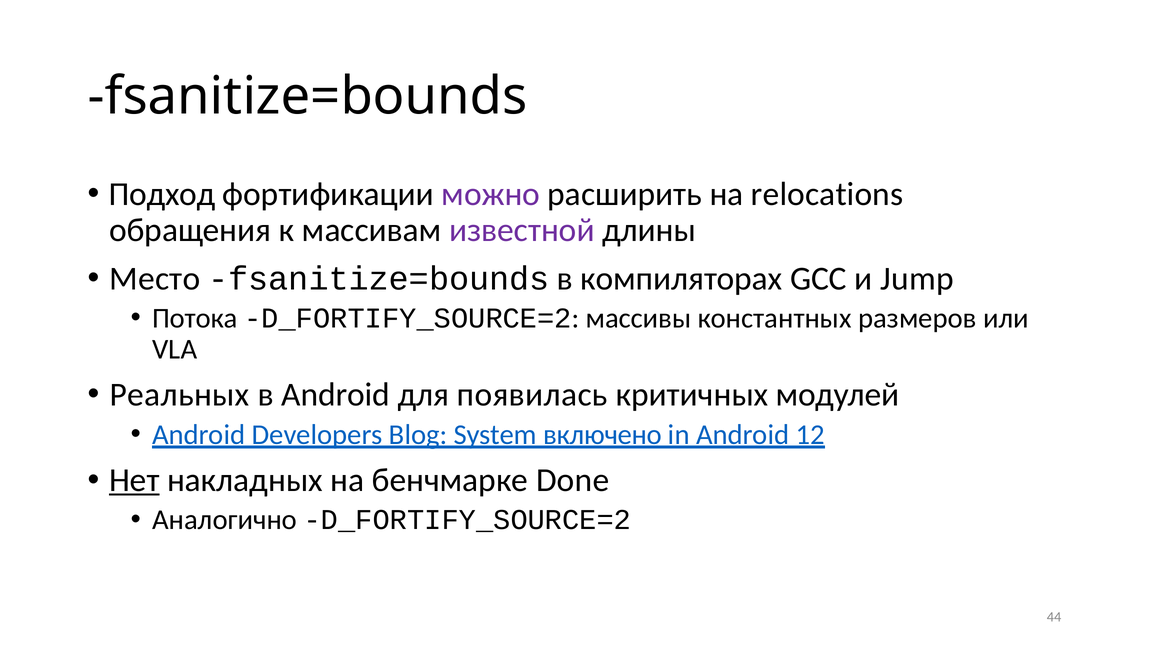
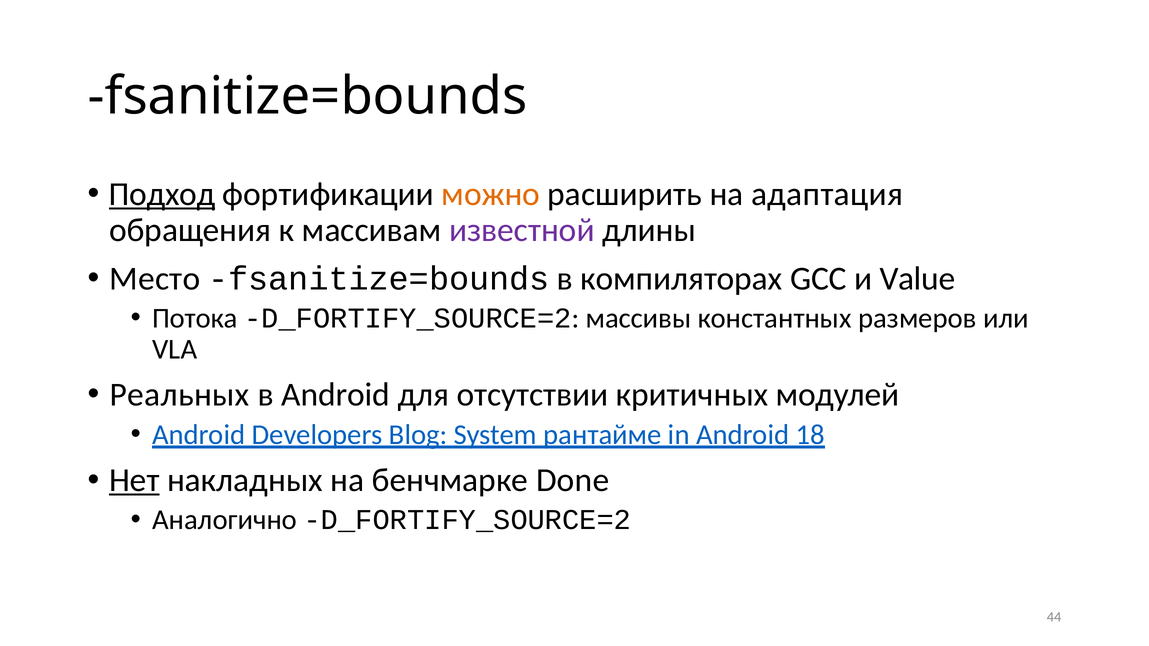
Подход underline: none -> present (162, 194)
можно colour: purple -> orange (491, 194)
relocations: relocations -> адаптация (827, 194)
Jump: Jump -> Value (917, 279)
появилась: появилась -> отсутствии (532, 395)
включено: включено -> рантайме (602, 435)
12: 12 -> 18 (810, 435)
